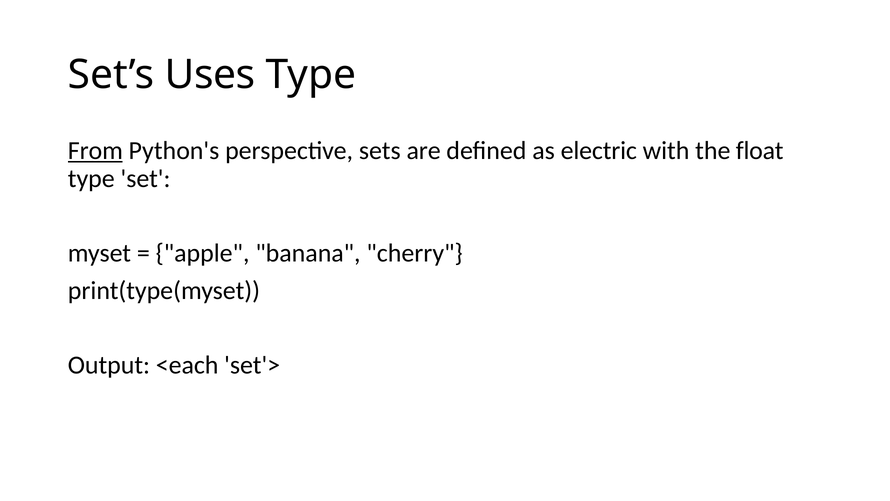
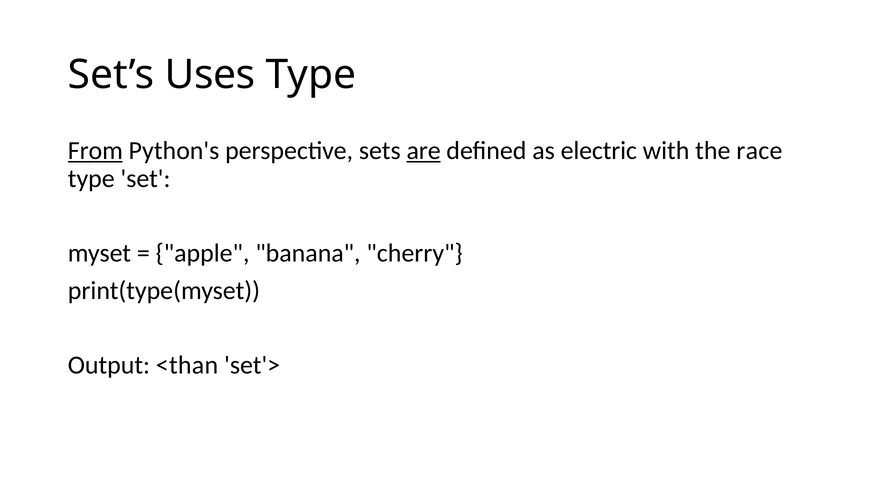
are underline: none -> present (424, 150)
float: float -> race (759, 150)
<each: <each -> <than (187, 365)
